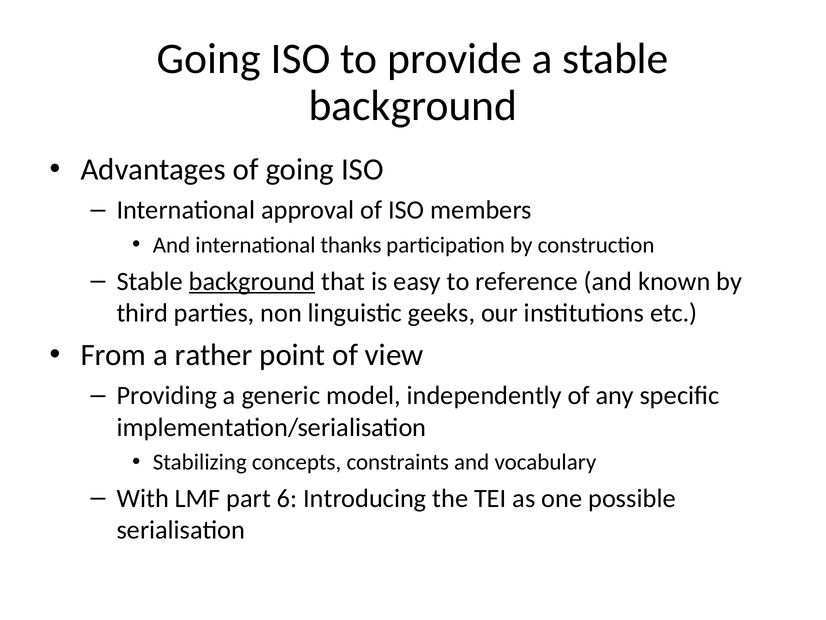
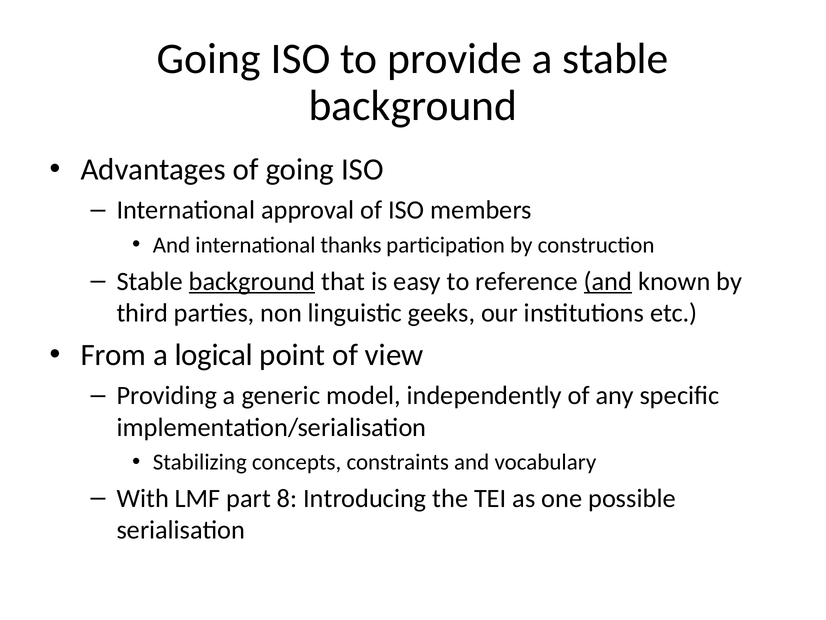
and underline: none -> present (608, 281)
rather: rather -> logical (214, 355)
6: 6 -> 8 (287, 498)
